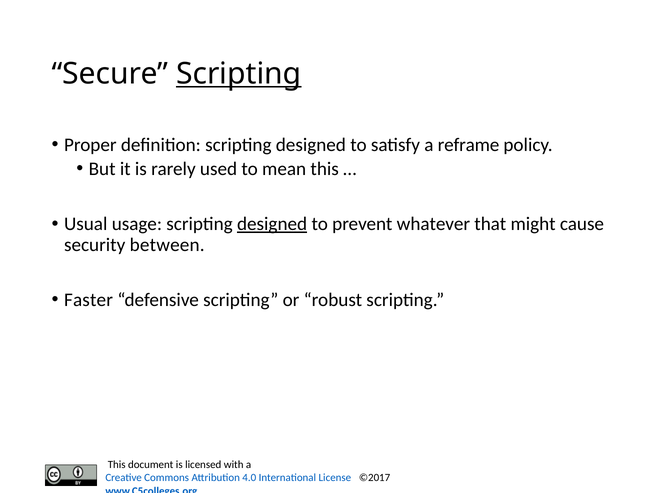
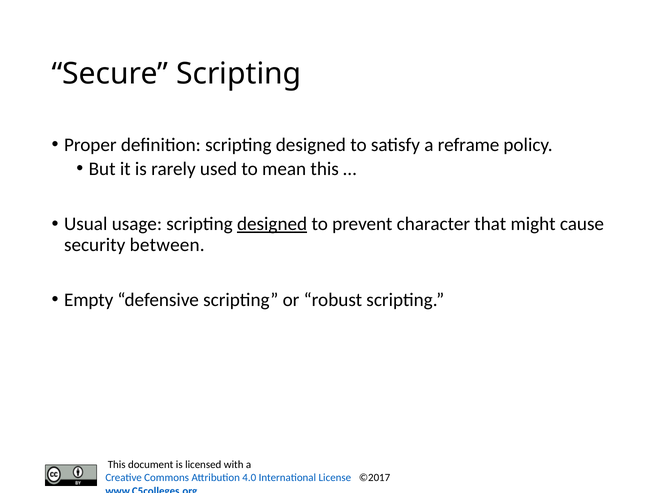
Scripting underline: present -> none (239, 74)
whatever: whatever -> character (433, 224)
Faster: Faster -> Empty (89, 300)
